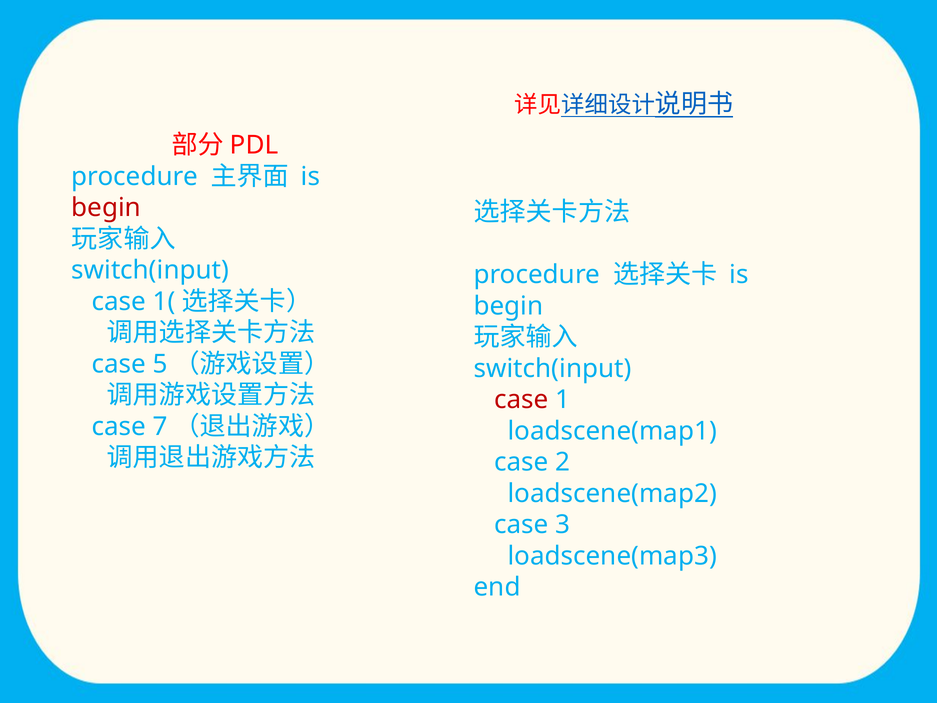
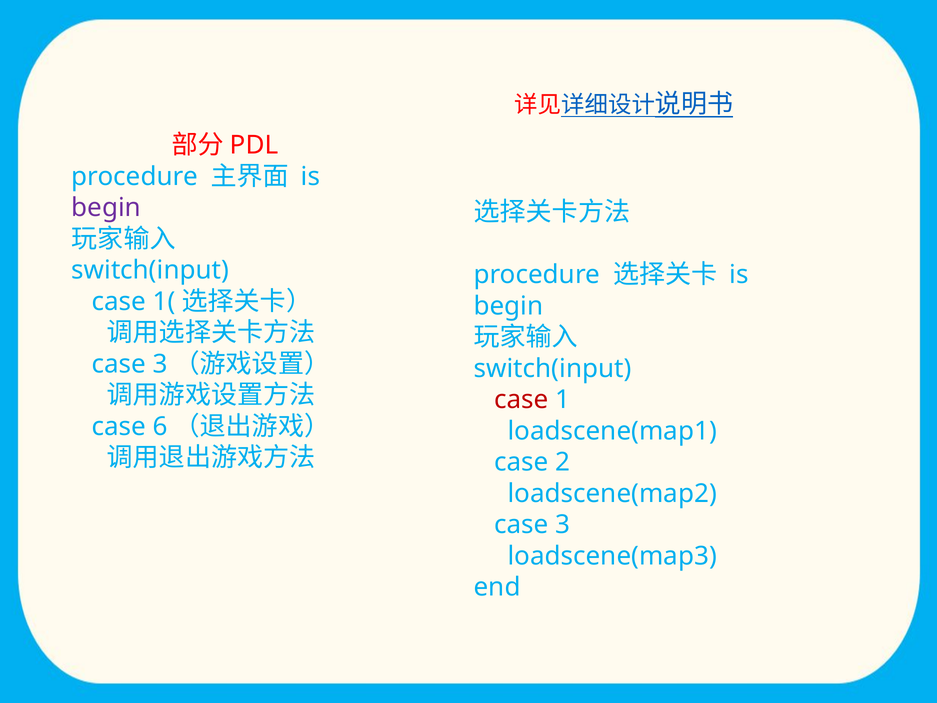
begin colour: red -> purple (106, 208)
5: 5 -> 3 (160, 364)
7: 7 -> 6 (160, 426)
